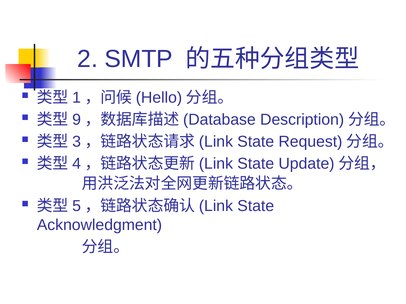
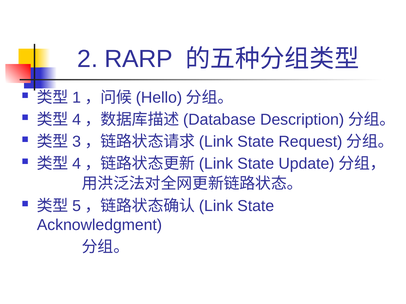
SMTP: SMTP -> RARP (139, 59)
9: 9 -> 4 (77, 120)
